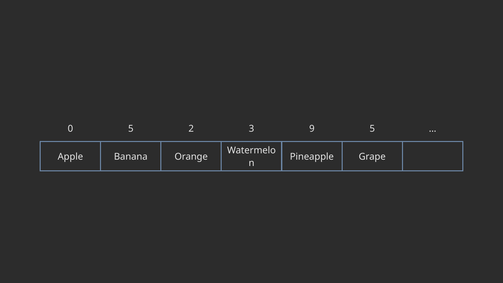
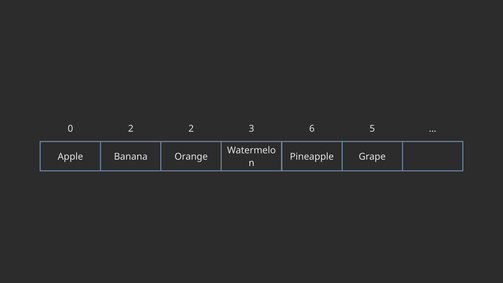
0 5: 5 -> 2 (131, 129)
9: 9 -> 6 (312, 129)
